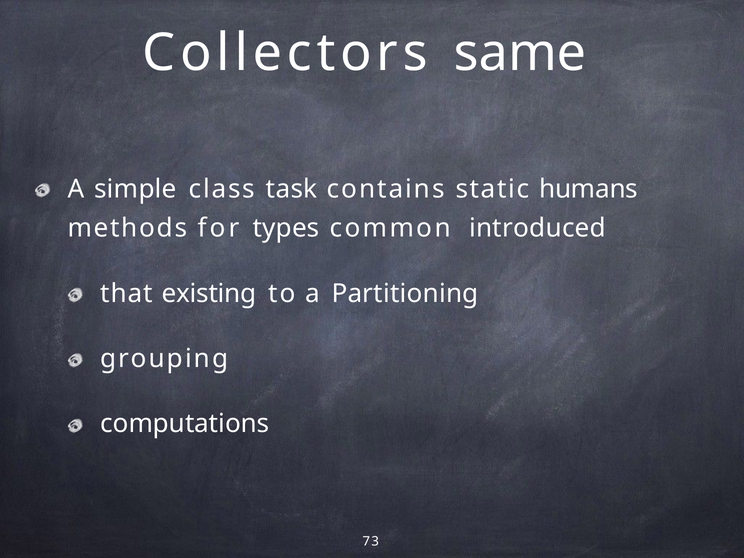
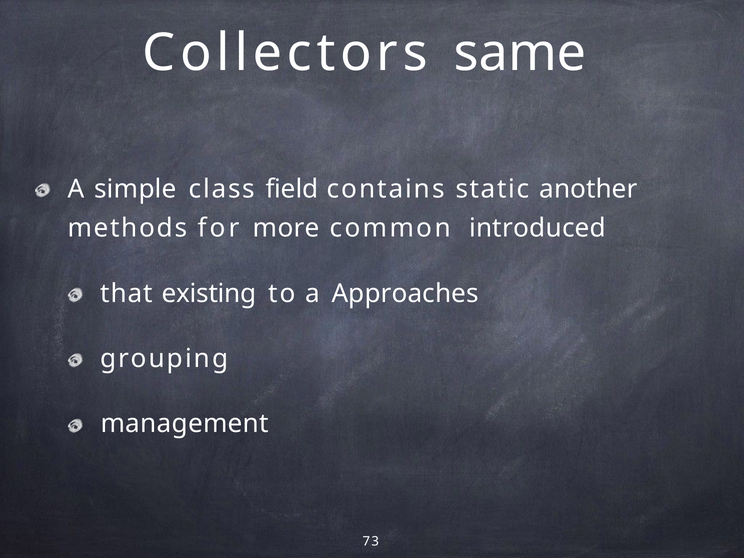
task: task -> field (292, 189)
humans: humans -> another (588, 189)
types: types -> more (286, 228)
Partitioning: Partitioning -> Approaches (405, 293)
computations: computations -> management (185, 424)
